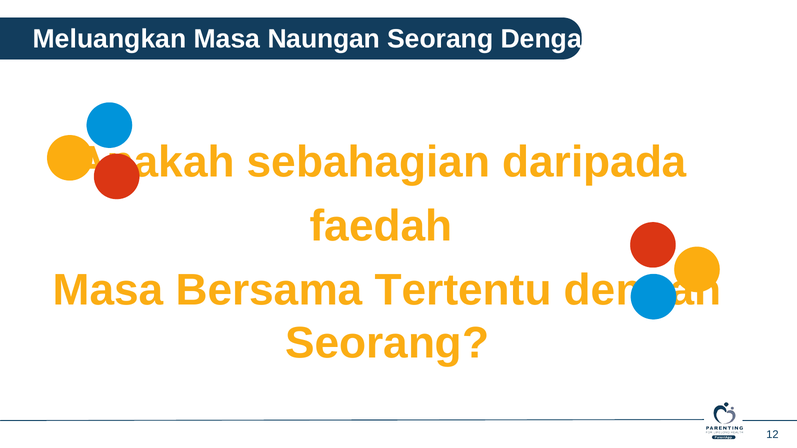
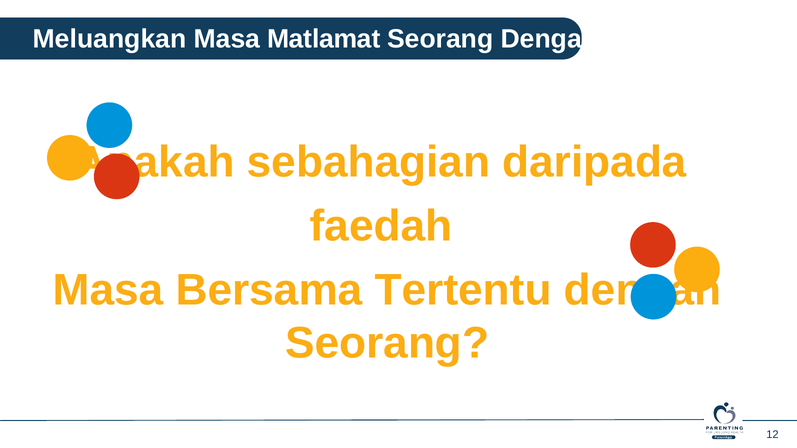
Naungan: Naungan -> Matlamat (324, 39)
